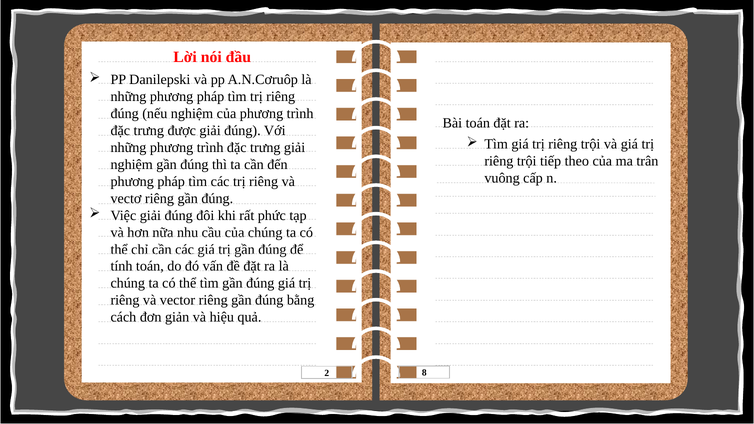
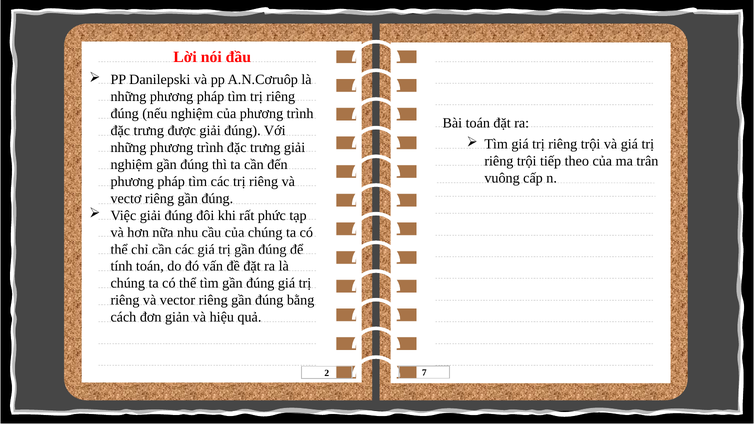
8: 8 -> 7 (424, 373)
